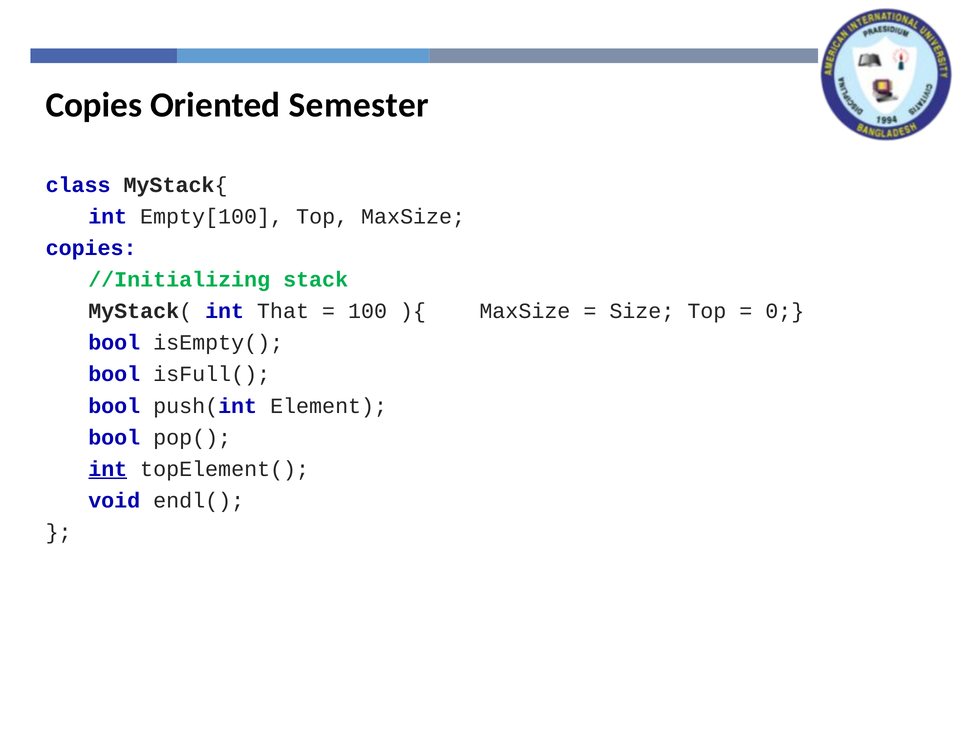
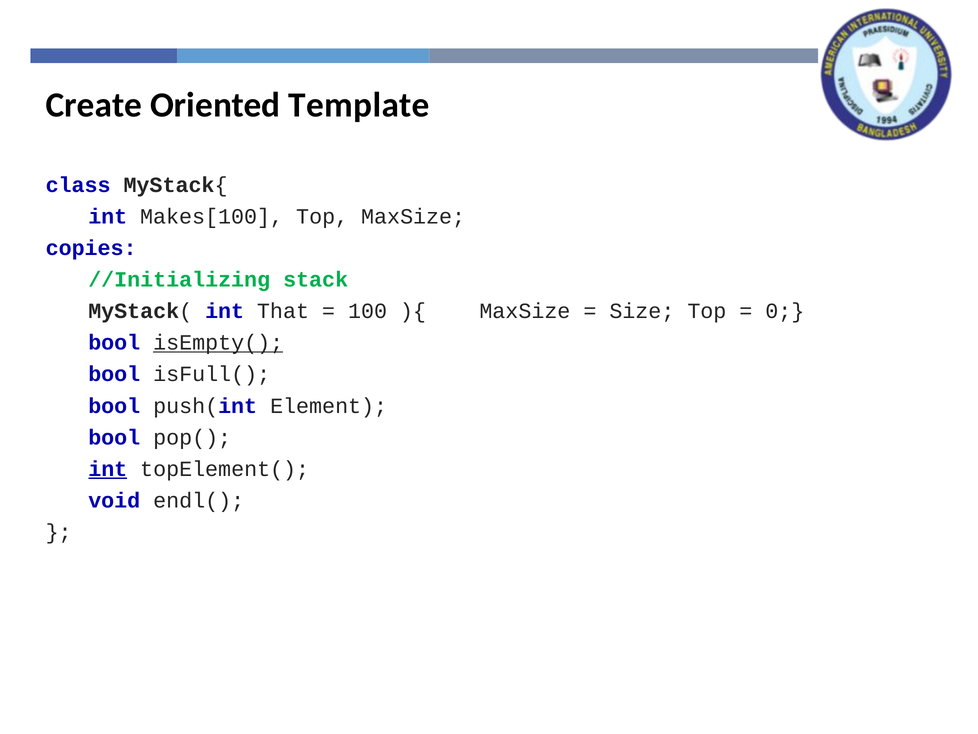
Copies: Copies -> Create (94, 105)
Semester: Semester -> Template (359, 105)
Empty[100: Empty[100 -> Makes[100 (212, 216)
isEmpty( underline: none -> present (218, 342)
